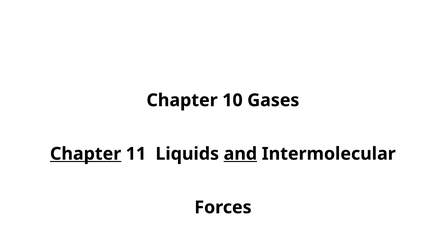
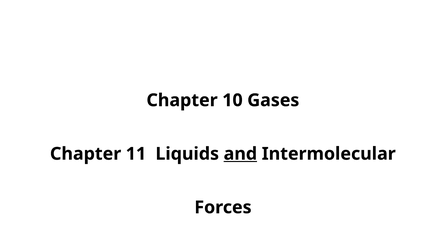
Chapter underline: present -> none (86, 154)
